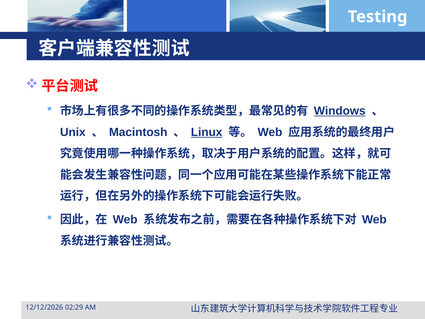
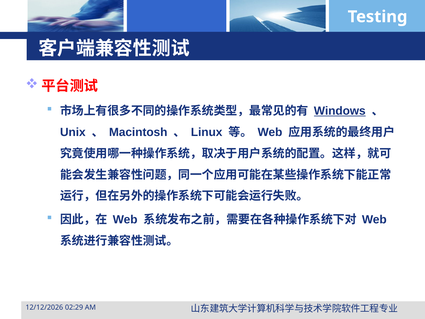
Linux underline: present -> none (207, 132)
